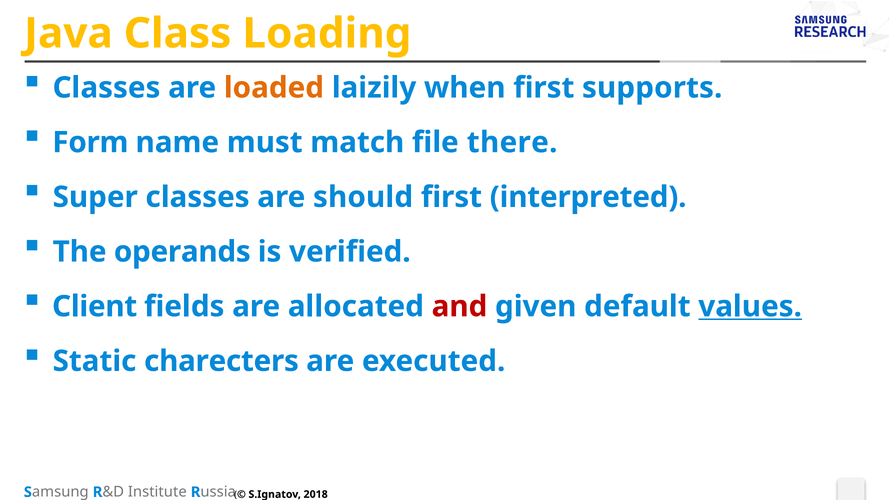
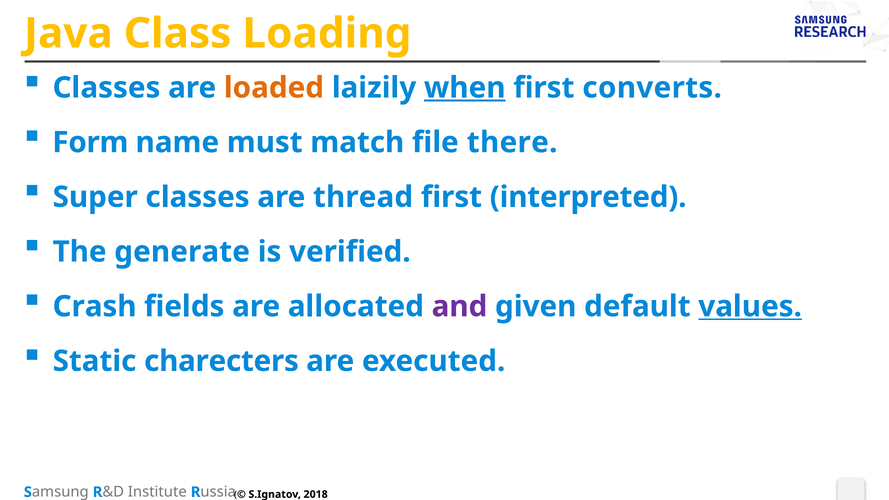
when underline: none -> present (465, 88)
supports: supports -> converts (652, 88)
should: should -> thread (363, 197)
operands: operands -> generate (182, 252)
Client: Client -> Crash (95, 307)
and colour: red -> purple (459, 307)
